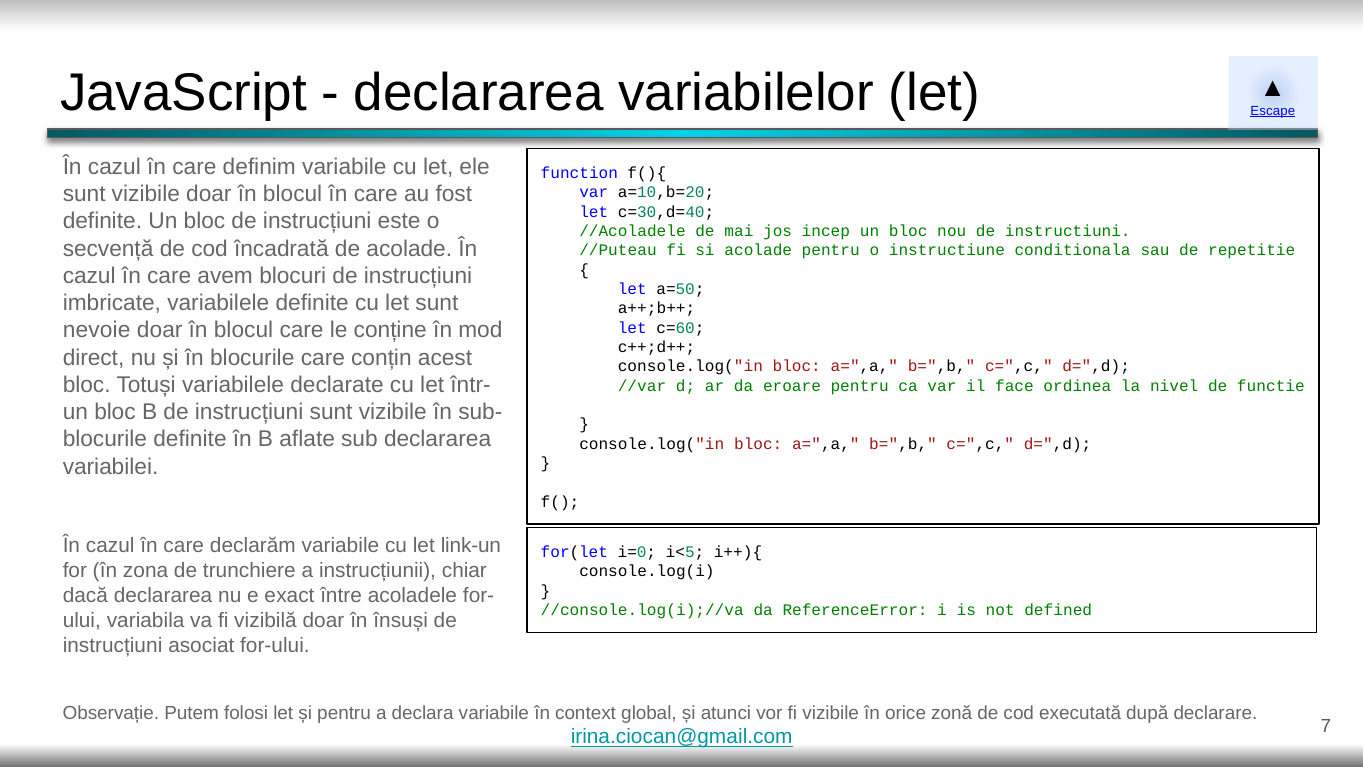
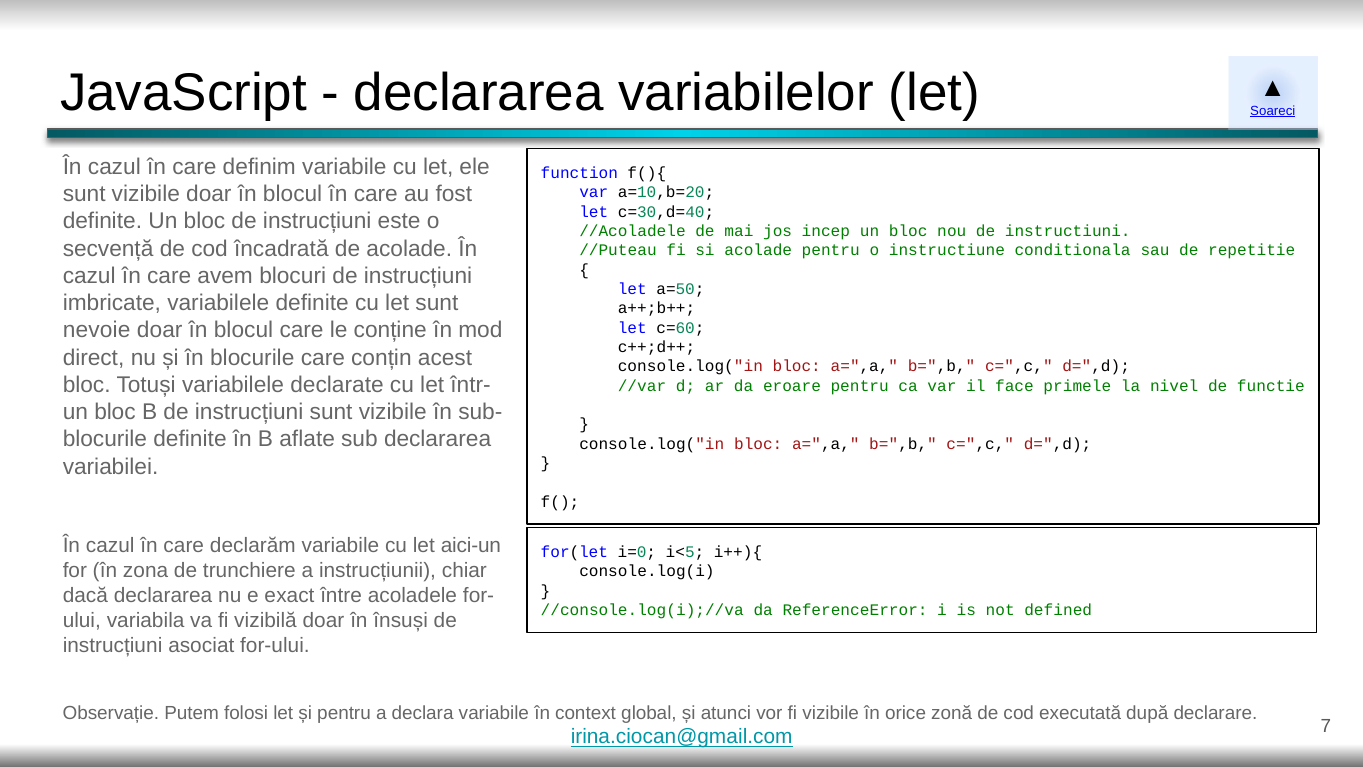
Escape: Escape -> Soareci (1273, 111)
ordinea: ordinea -> primele (1077, 386)
link-un: link-un -> aici-un (471, 545)
